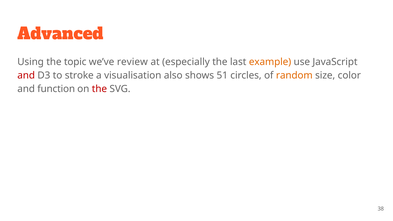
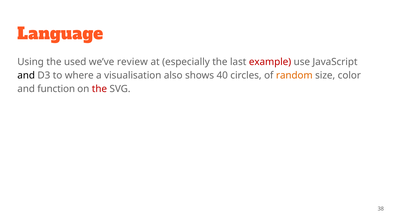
Advanced: Advanced -> Language (60, 34)
topic: topic -> used (75, 62)
example colour: orange -> red (270, 62)
and colour: red -> black (26, 75)
stroke: stroke -> where (79, 75)
51: 51 -> 40 (222, 75)
